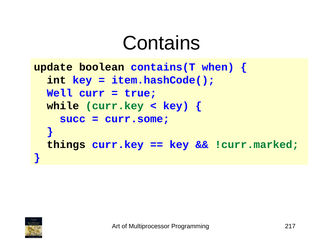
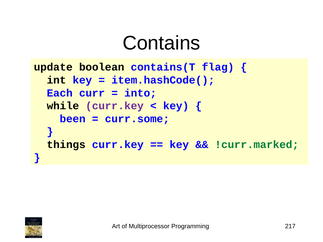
when: when -> flag (218, 67)
Well: Well -> Each (60, 93)
true: true -> into (140, 93)
curr.key colour: green -> purple (115, 106)
succ: succ -> been (73, 119)
